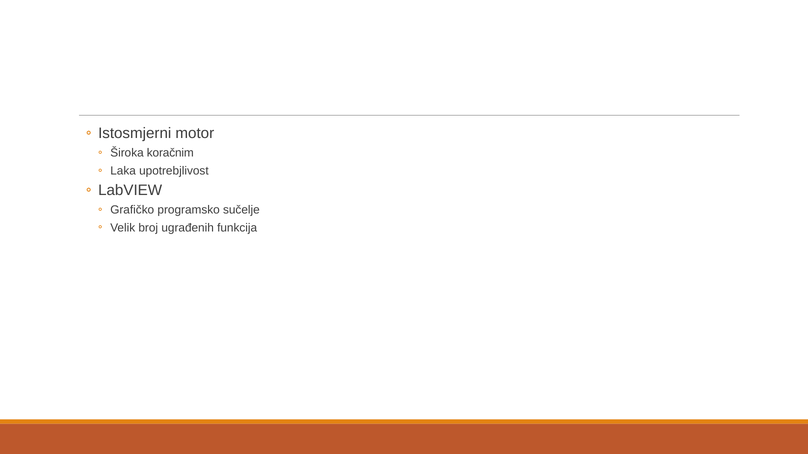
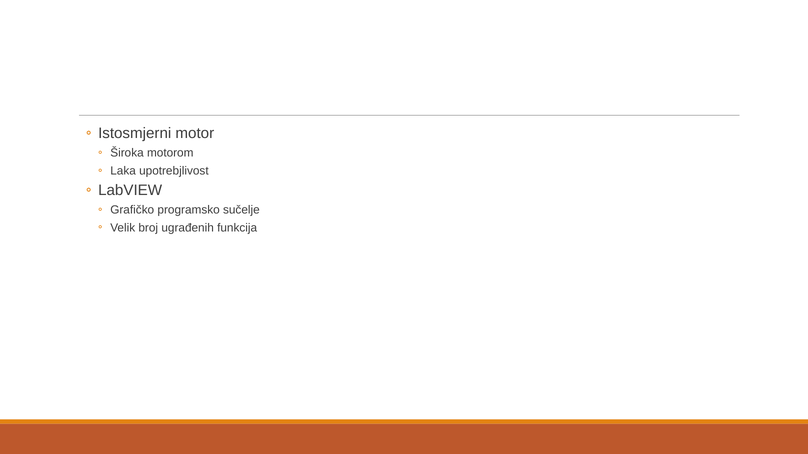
koračnim: koračnim -> motorom (170, 153)
